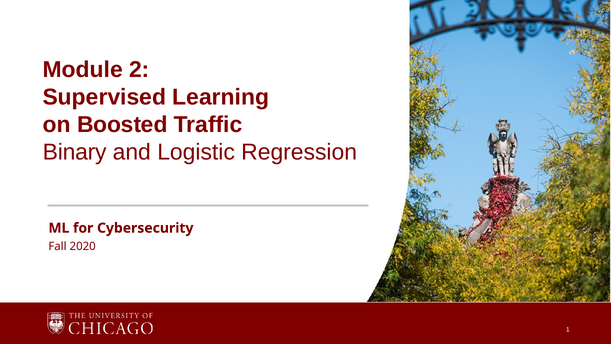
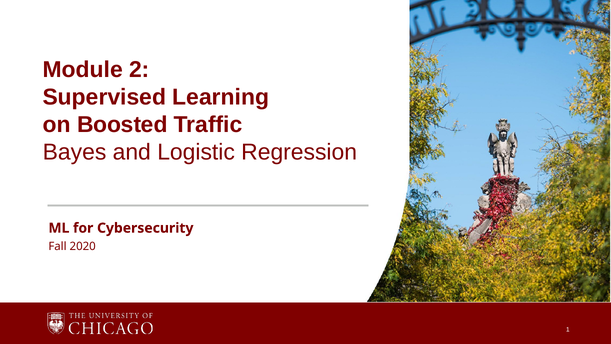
Binary: Binary -> Bayes (75, 152)
